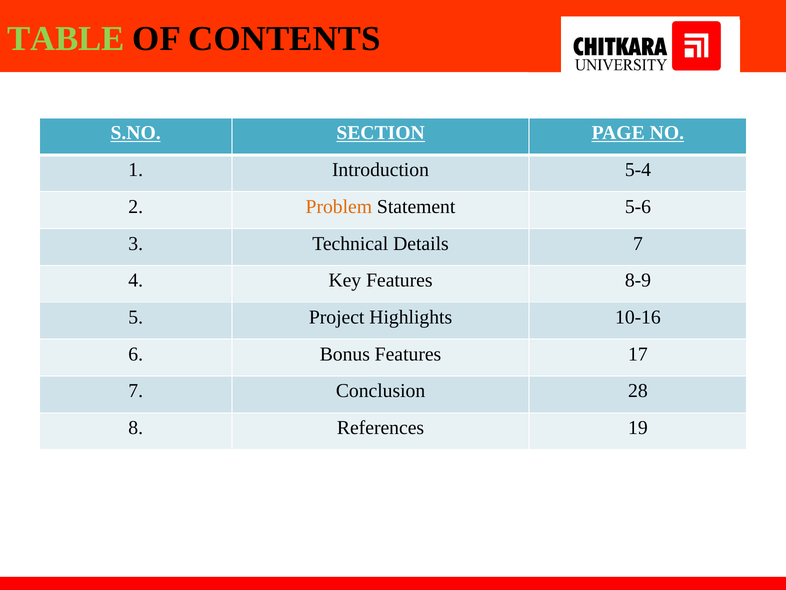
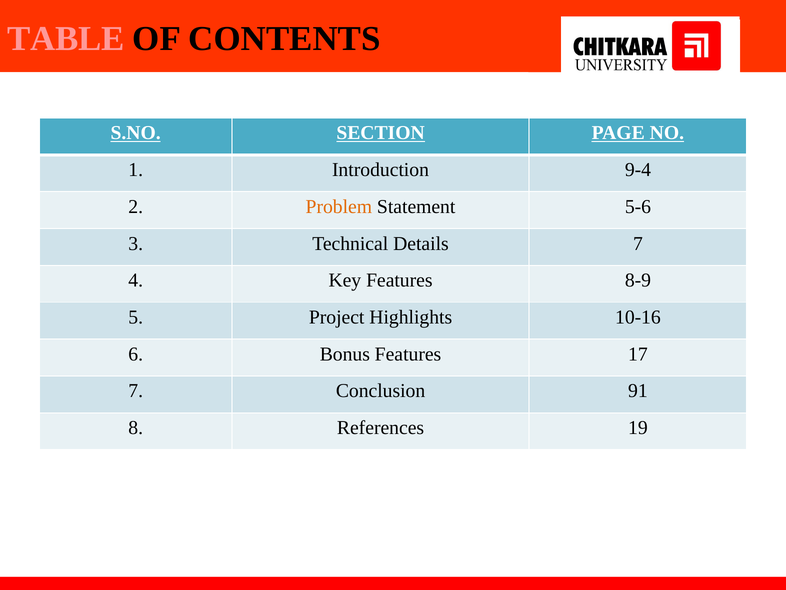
TABLE colour: light green -> pink (66, 38)
5-4: 5-4 -> 9-4 (638, 170)
28: 28 -> 91 (638, 391)
